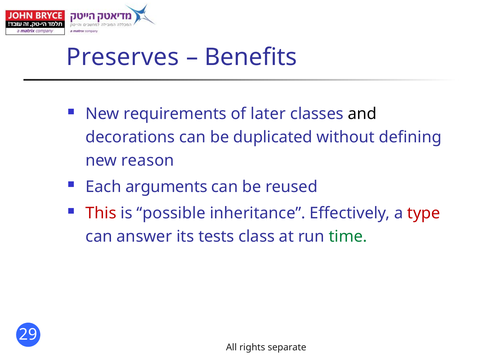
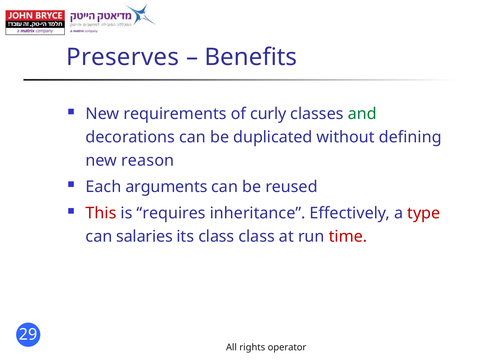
later: later -> curly (268, 114)
and colour: black -> green (362, 114)
possible: possible -> requires (171, 213)
answer: answer -> salaries (144, 236)
its tests: tests -> class (216, 236)
time colour: green -> red (348, 236)
separate: separate -> operator (287, 347)
